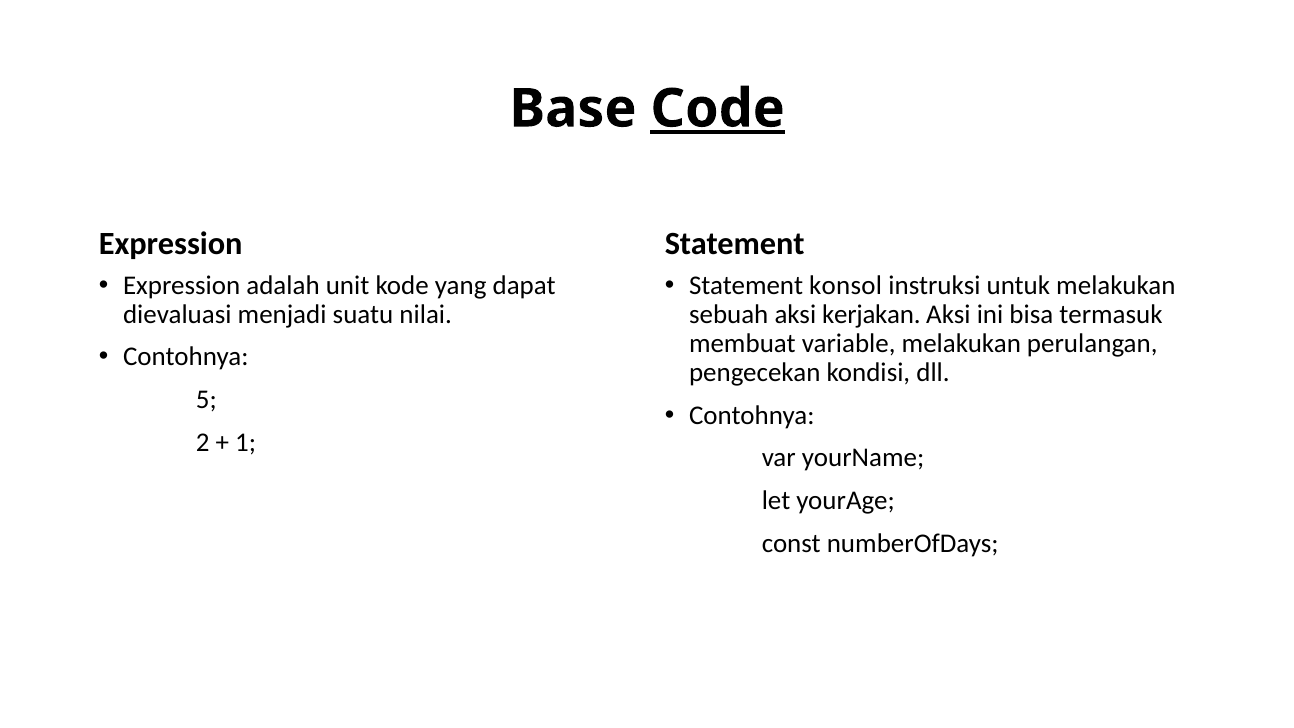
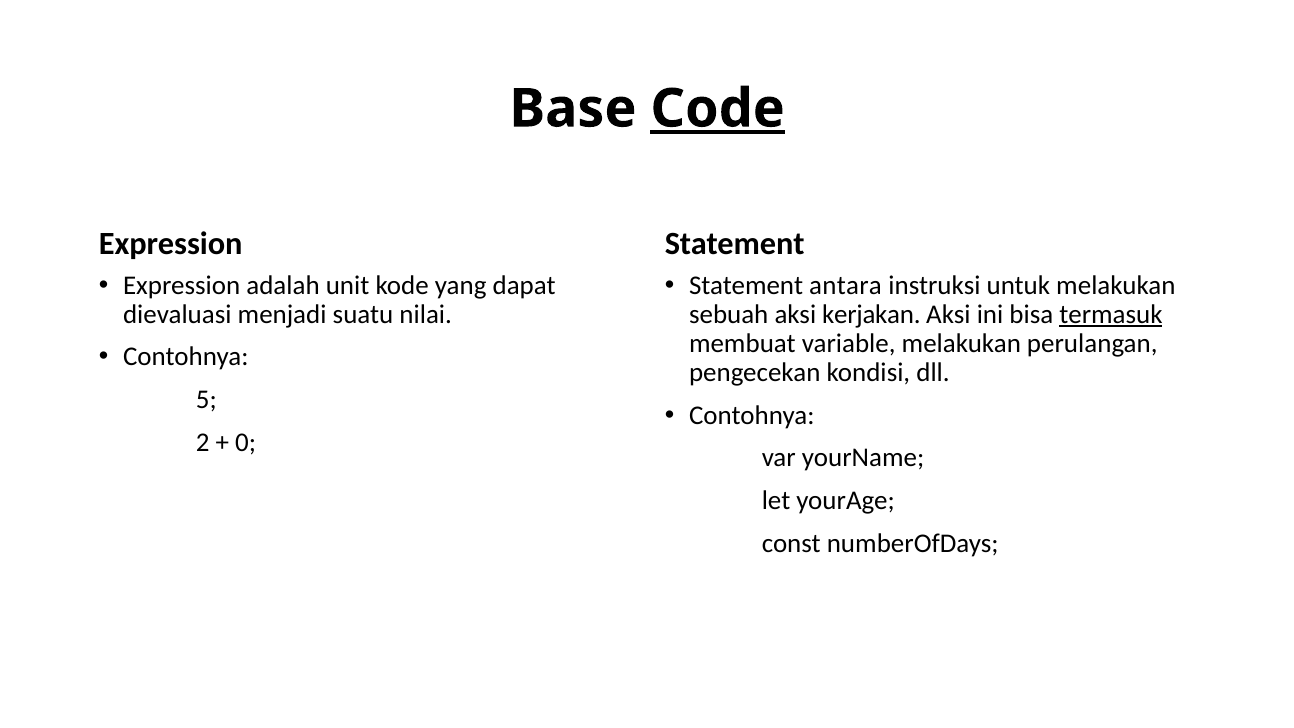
konsol: konsol -> antara (846, 285)
termasuk underline: none -> present (1111, 314)
1: 1 -> 0 (246, 442)
